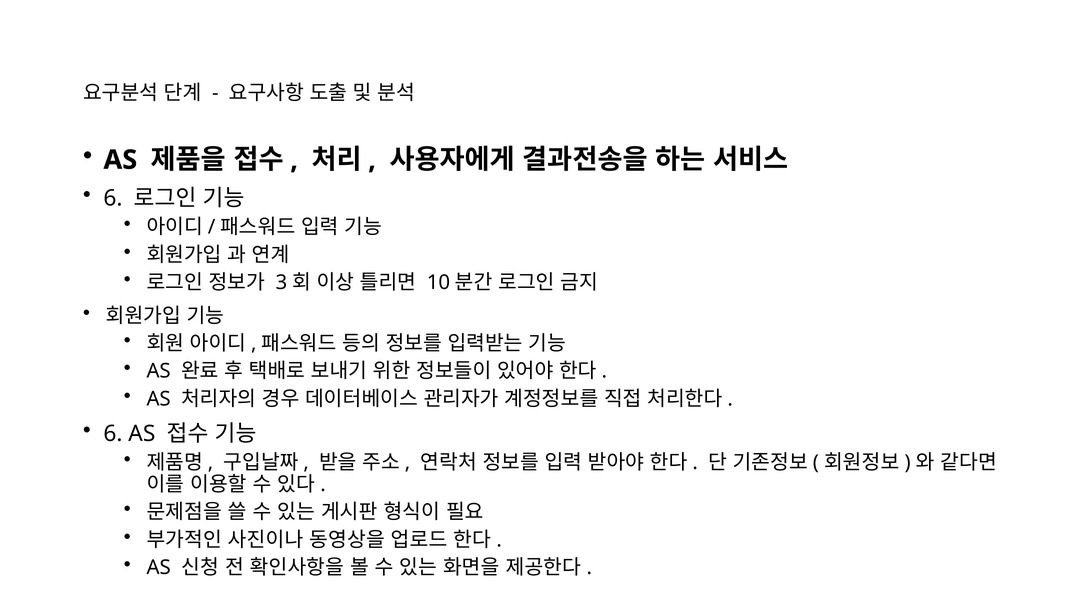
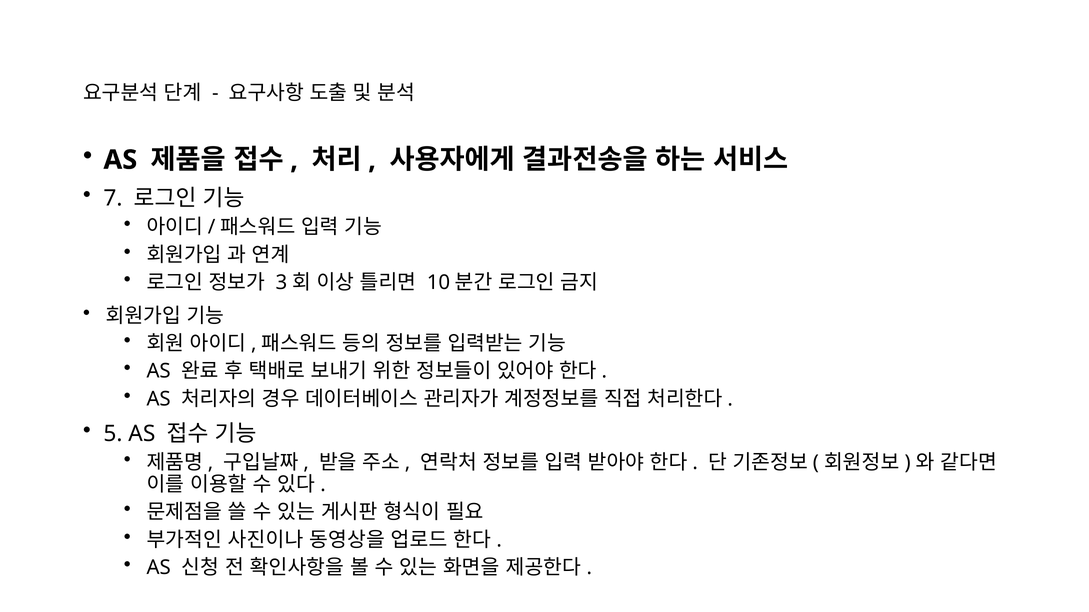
6: 6 -> 7 (113, 198)
6: 6 -> 5 (113, 434)
